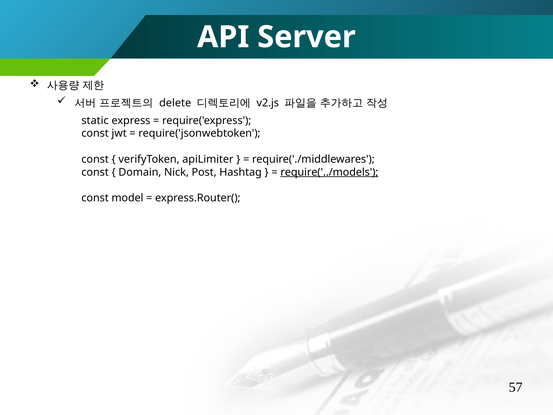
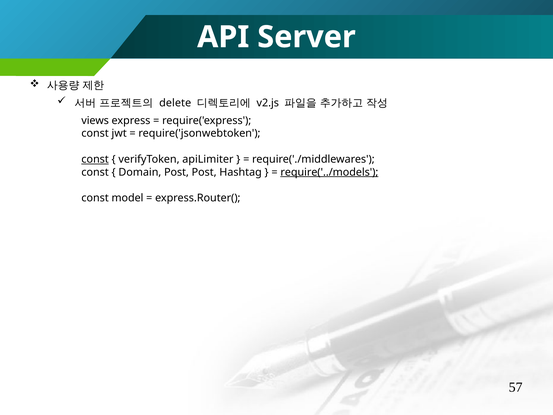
static: static -> views (95, 120)
const underline: none -> present (95, 159)
Domain Nick: Nick -> Post (176, 172)
